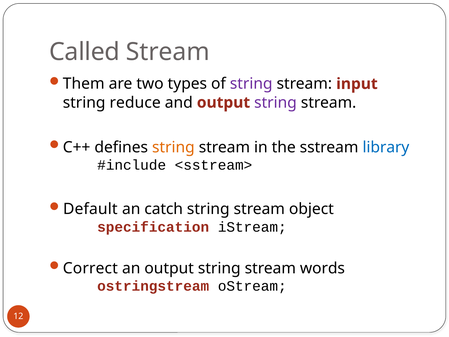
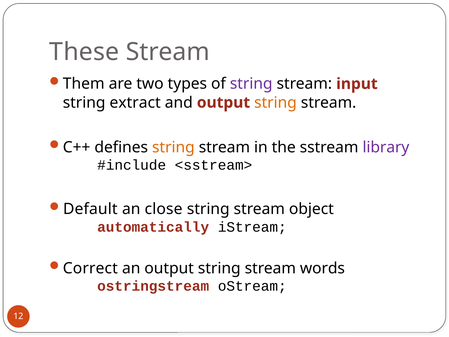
Called: Called -> These (84, 52)
reduce: reduce -> extract (135, 102)
string colour: purple -> orange (275, 102)
library colour: blue -> purple (386, 147)
catch: catch -> close (164, 209)
specification: specification -> automatically (153, 227)
